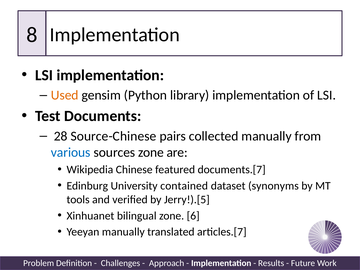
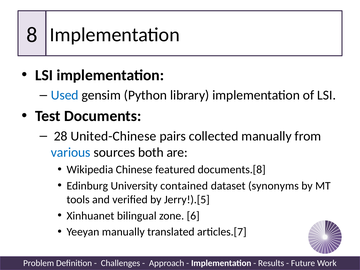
Used colour: orange -> blue (65, 95)
Source-Chinese: Source-Chinese -> United-Chinese (113, 136)
sources zone: zone -> both (151, 152)
documents.[7: documents.[7 -> documents.[8 (232, 170)
